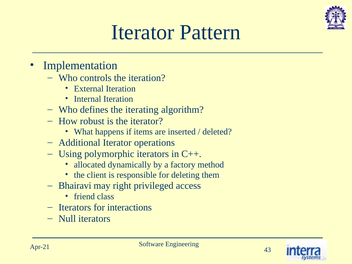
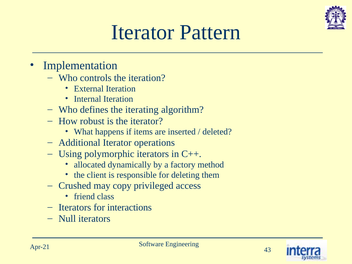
Bhairavi: Bhairavi -> Crushed (75, 186)
right: right -> copy (122, 186)
